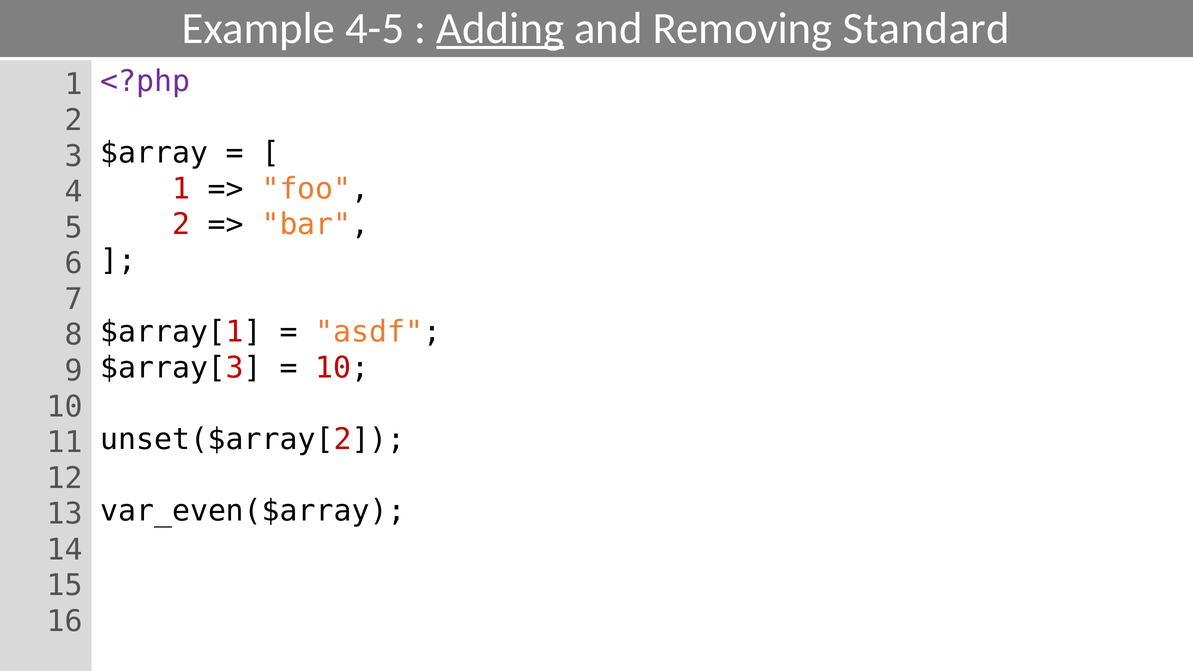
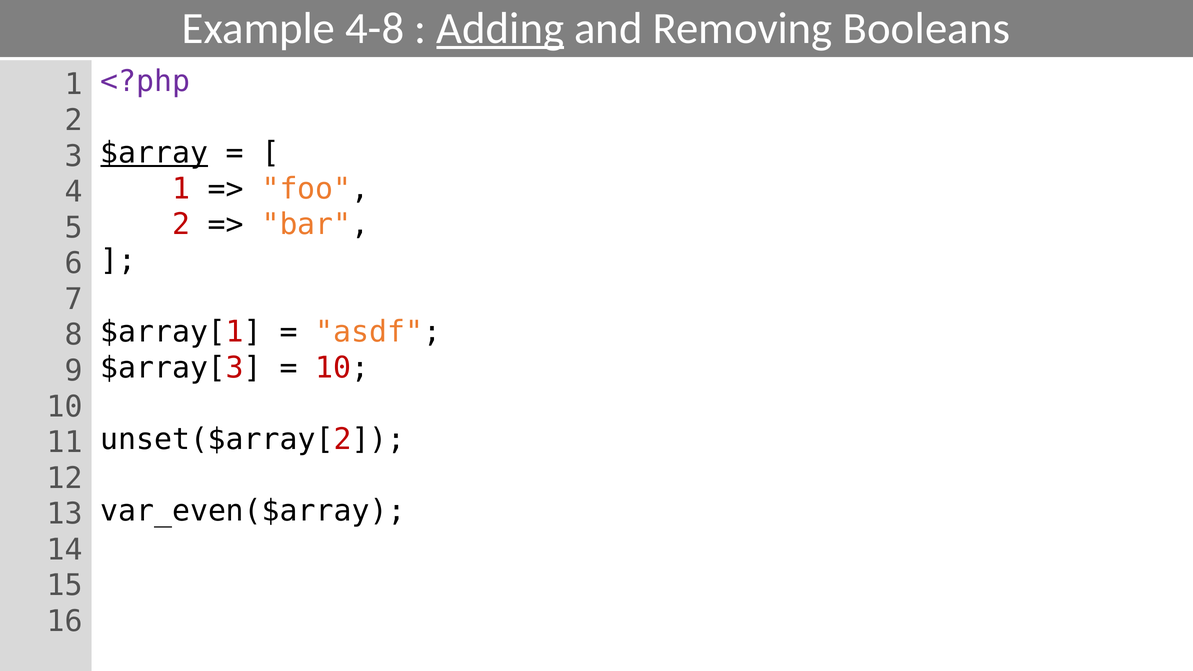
4-5: 4-5 -> 4-8 (375, 28)
Standard: Standard -> Booleans (926, 28)
$array underline: none -> present (154, 153)
